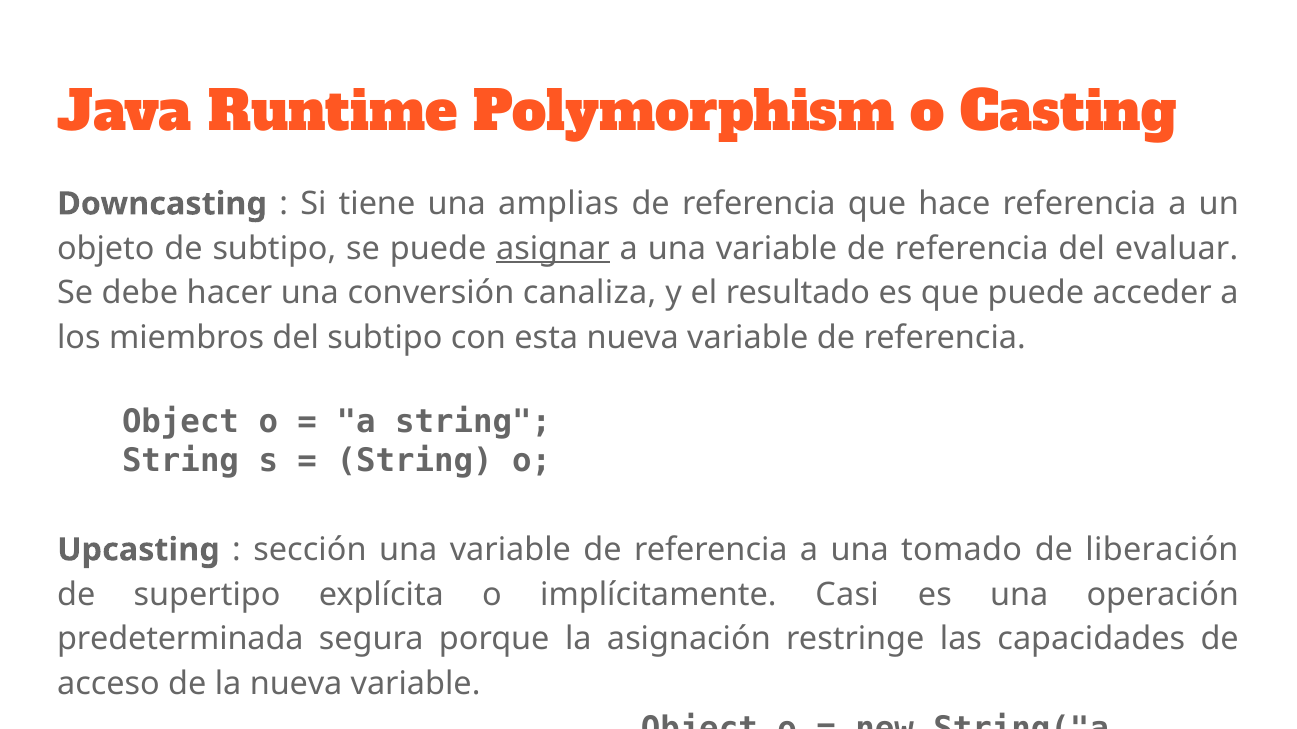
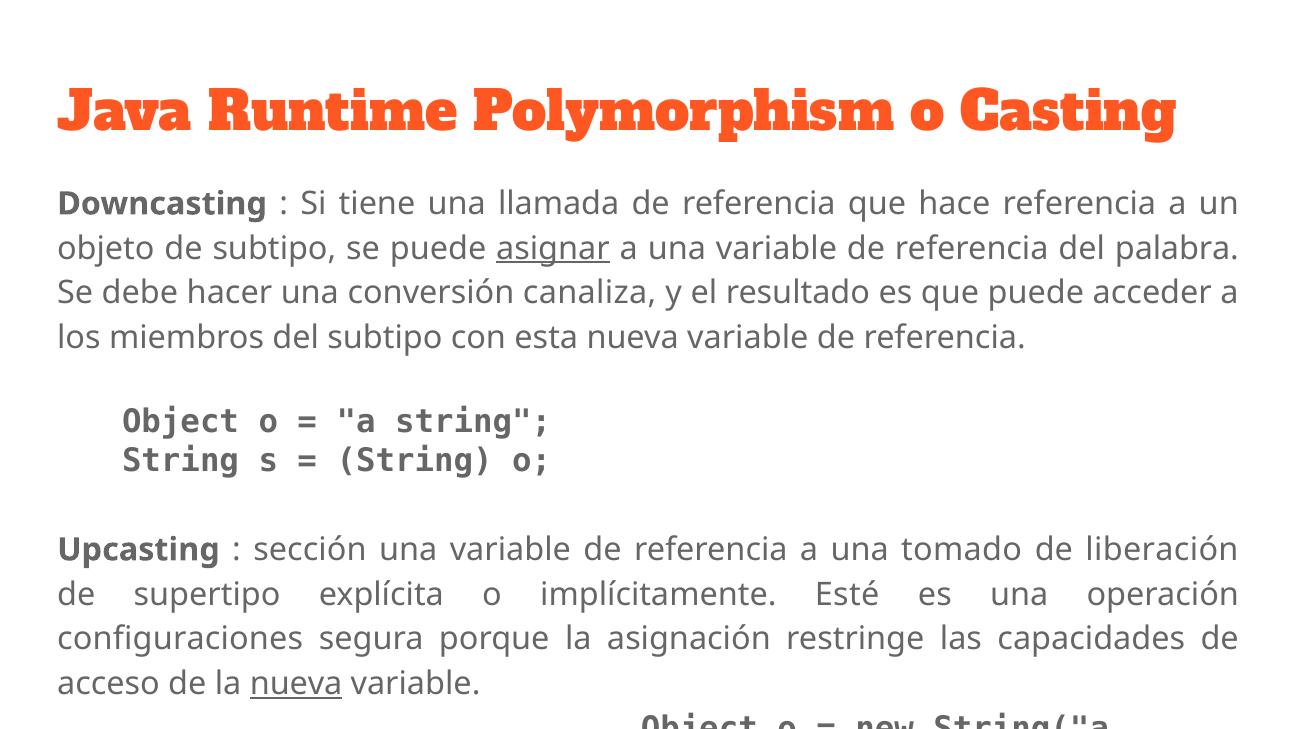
amplias: amplias -> llamada (559, 204)
evaluar: evaluar -> palabra (1177, 249)
Casi: Casi -> Esté (847, 595)
predeterminada: predeterminada -> configuraciones (180, 640)
nueva underline: none -> present (296, 684)
